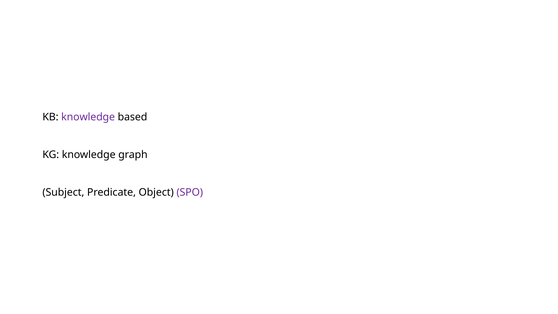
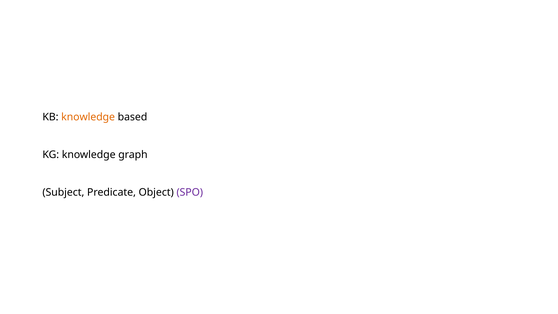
knowledge colour: purple -> orange (88, 117)
